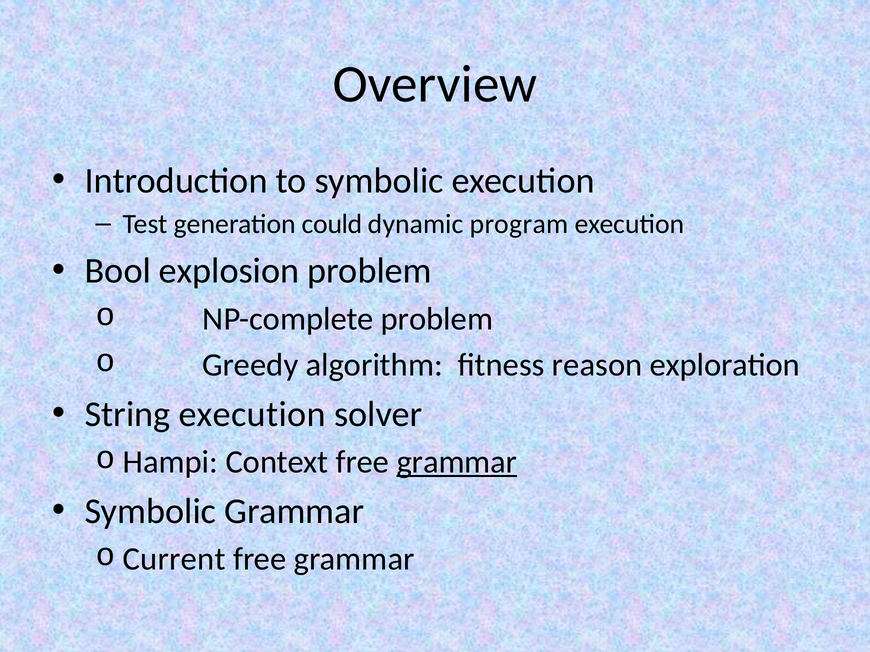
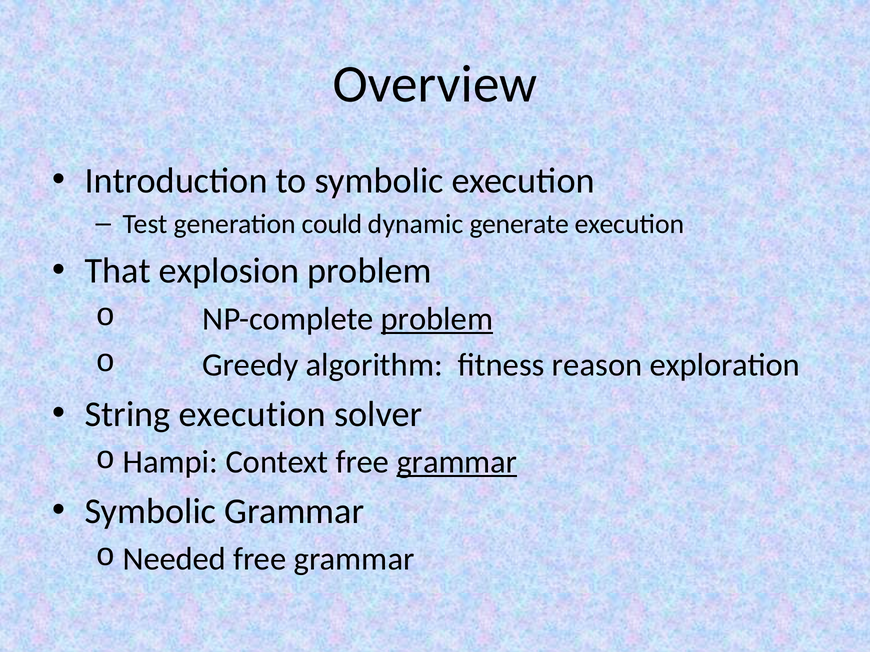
program: program -> generate (519, 225)
Bool: Bool -> That (118, 271)
problem underline: none -> present (437, 319)
Current: Current -> Needed (174, 559)
